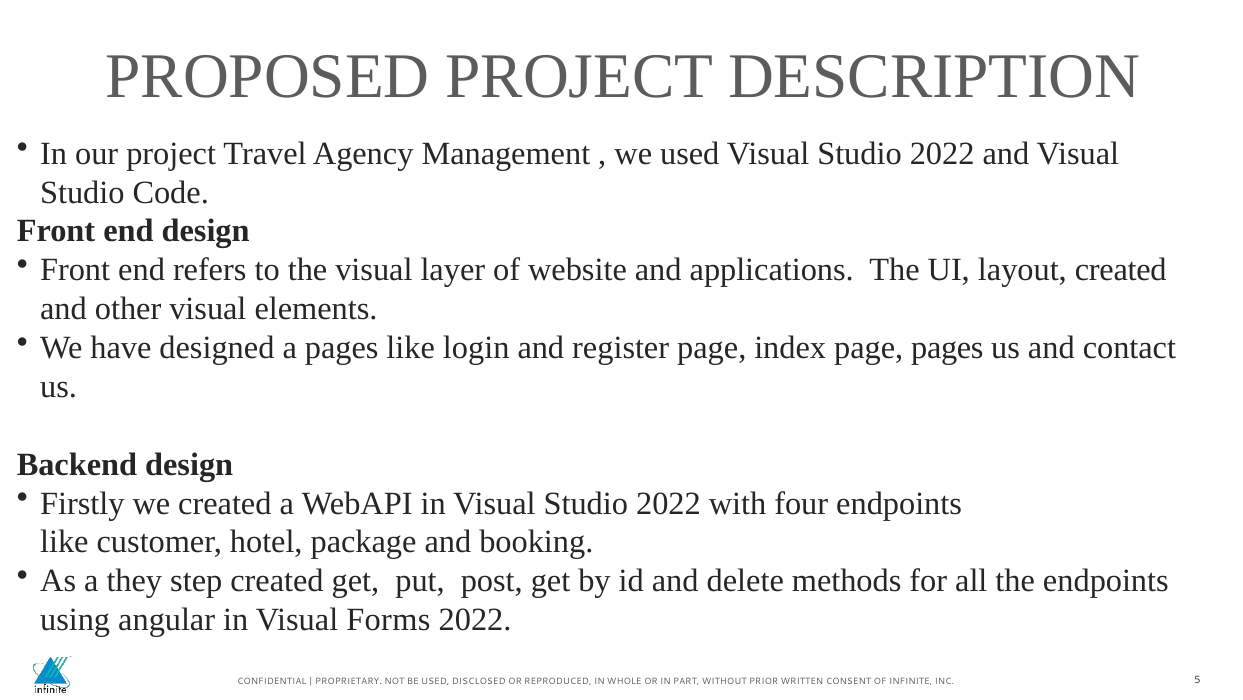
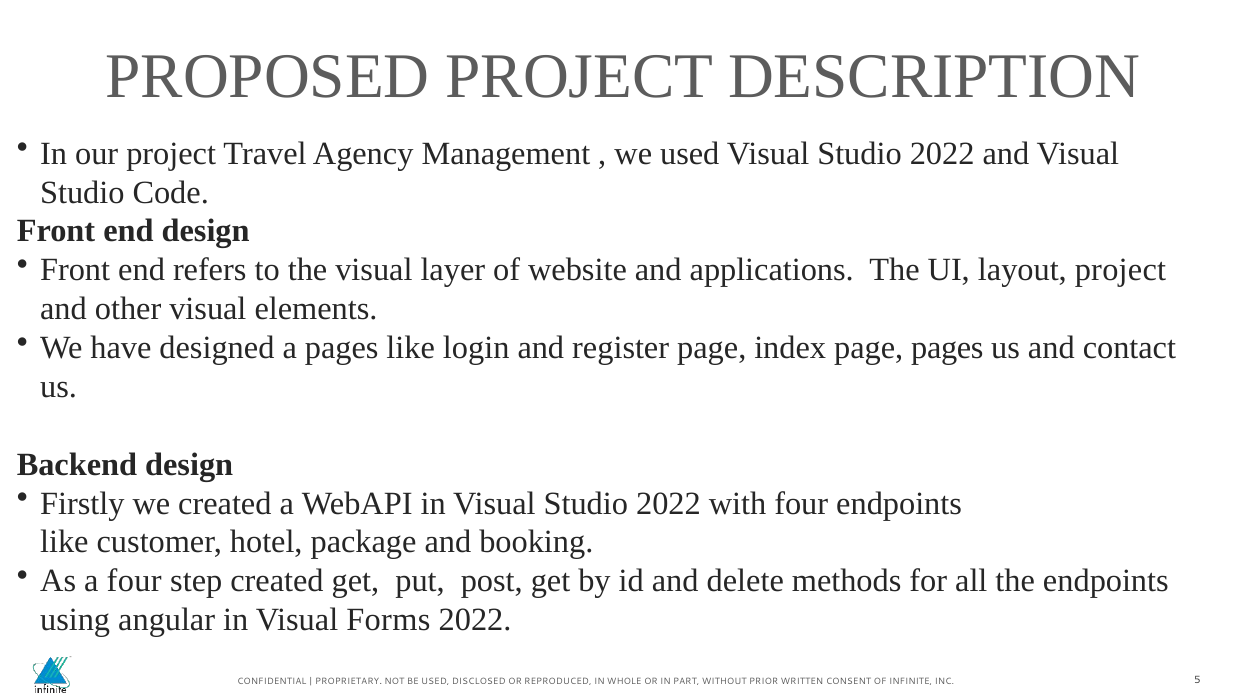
layout created: created -> project (1120, 270)
a they: they -> four (134, 581)
